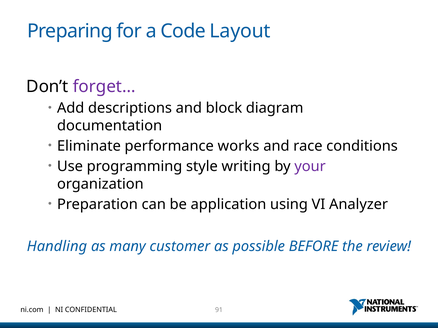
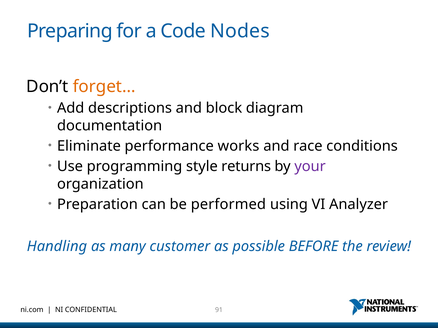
Layout: Layout -> Nodes (240, 31)
forget… colour: purple -> orange (104, 87)
writing: writing -> returns (246, 167)
application: application -> performed (228, 205)
